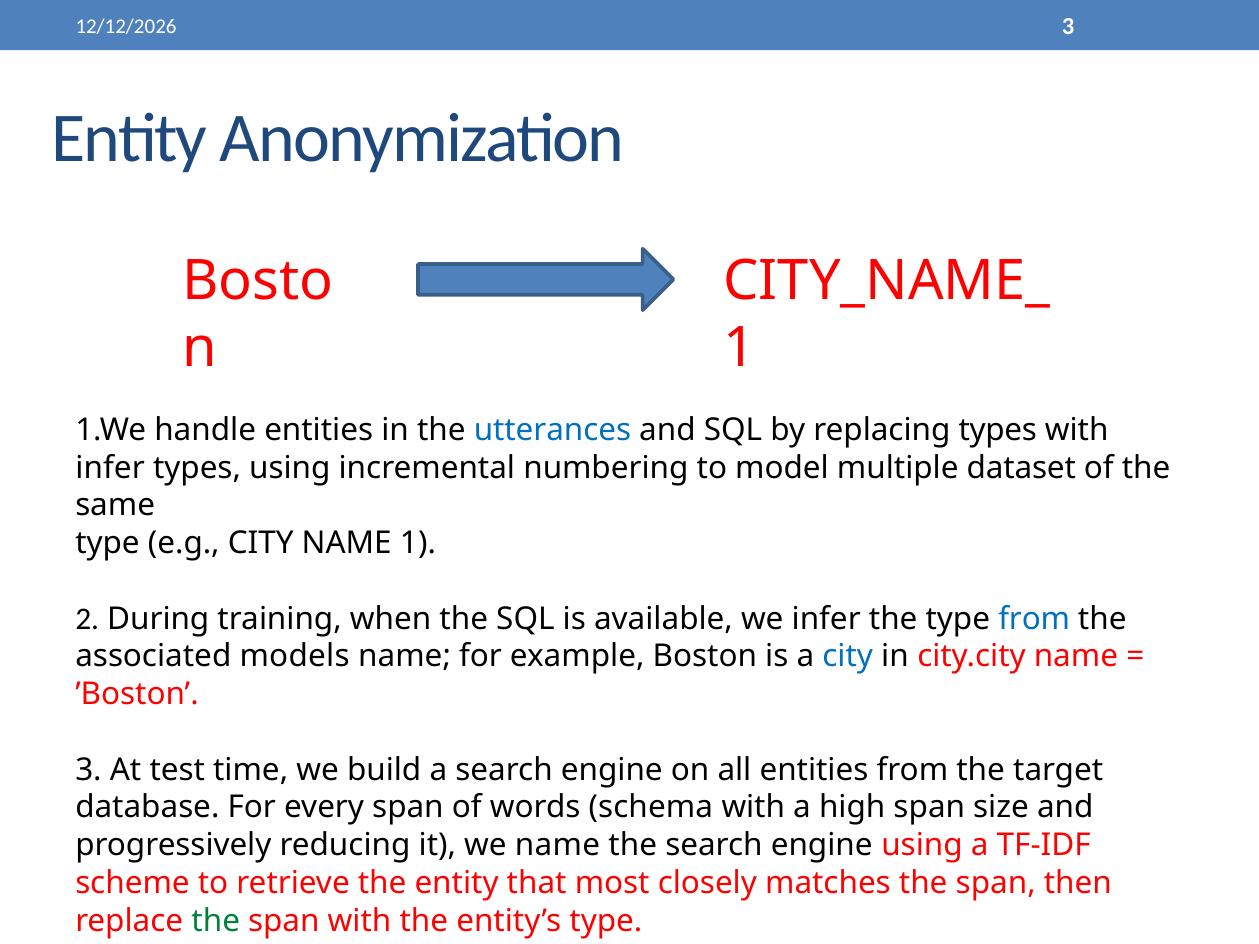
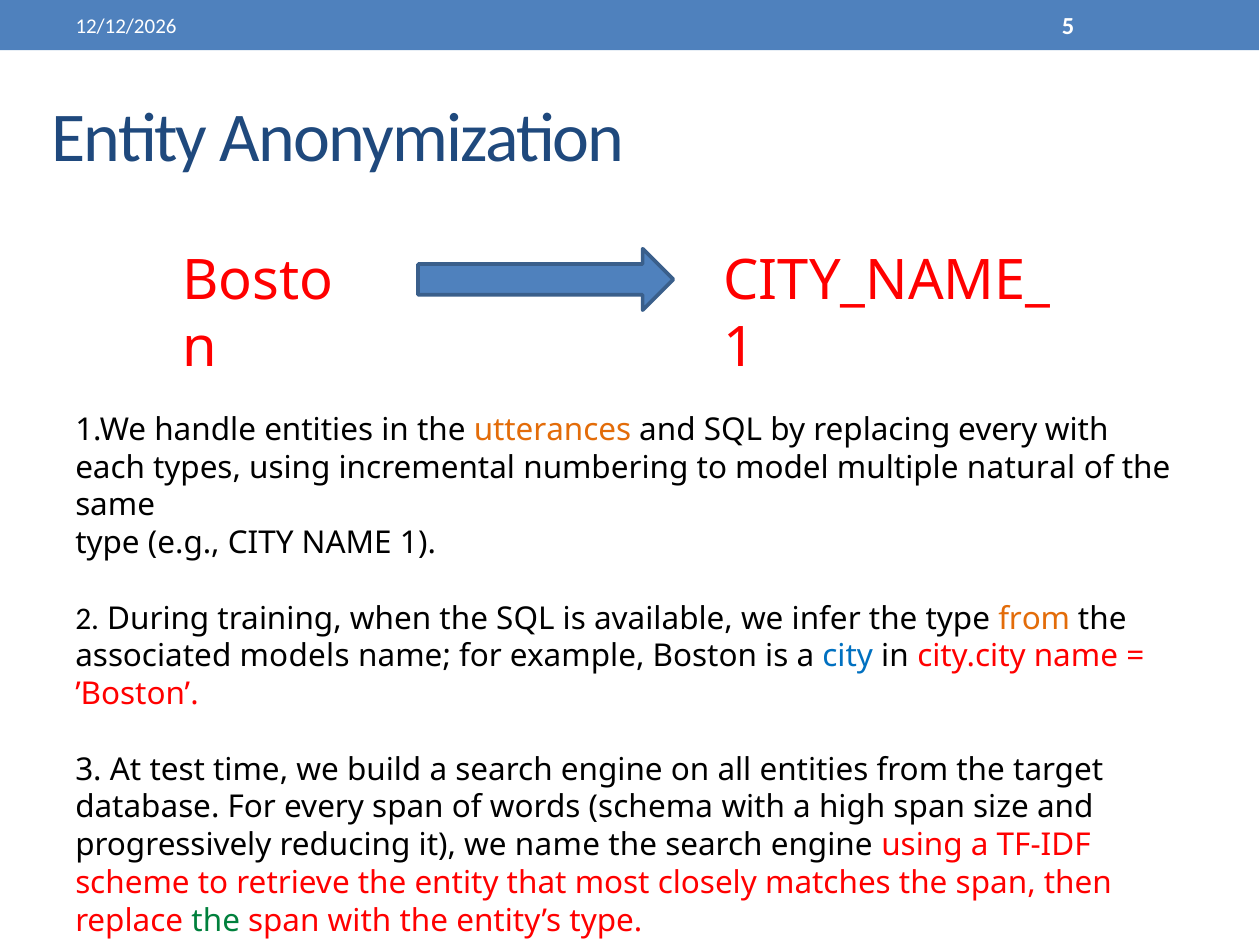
3: 3 -> 5 (1068, 27)
utterances colour: blue -> orange (552, 430)
replacing types: types -> every (998, 430)
infer: infer -> each (110, 468)
dataset: dataset -> natural (1021, 468)
from colour: blue -> orange (1034, 619)
